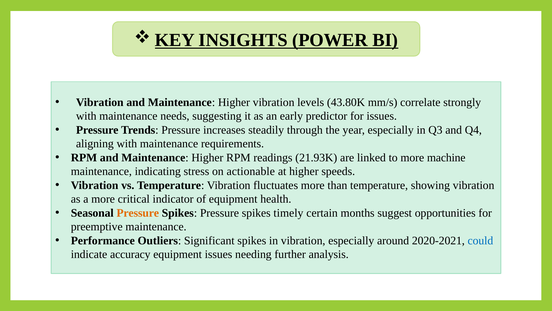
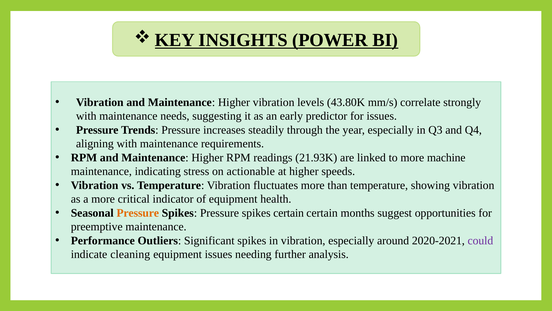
spikes timely: timely -> certain (289, 213)
could colour: blue -> purple (480, 240)
accuracy: accuracy -> cleaning (130, 254)
